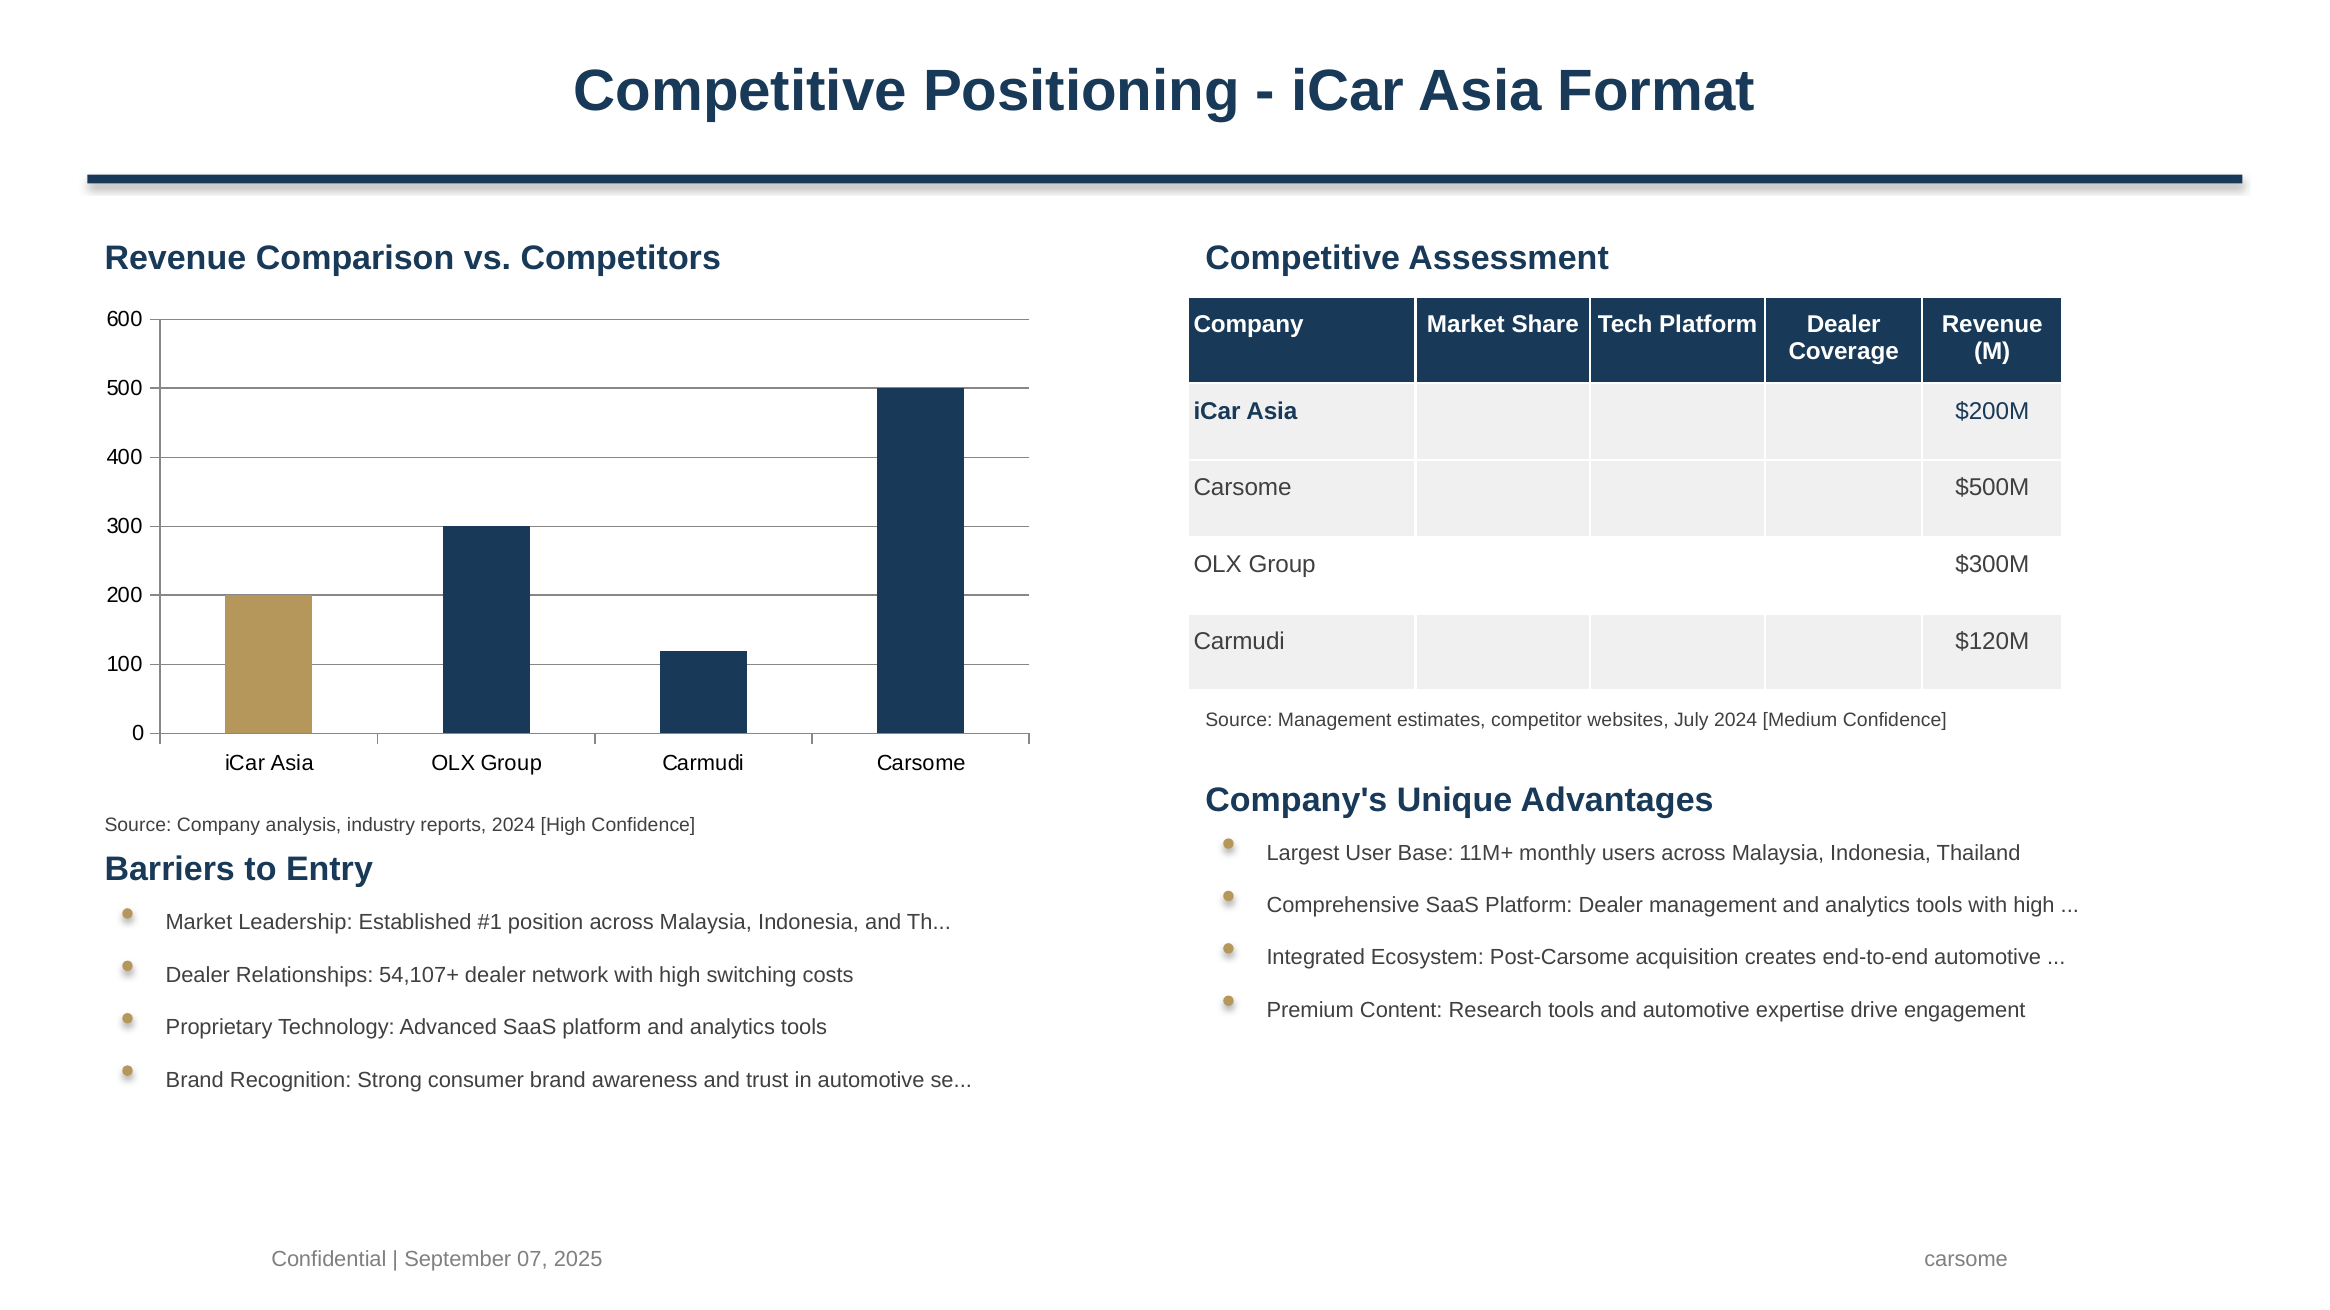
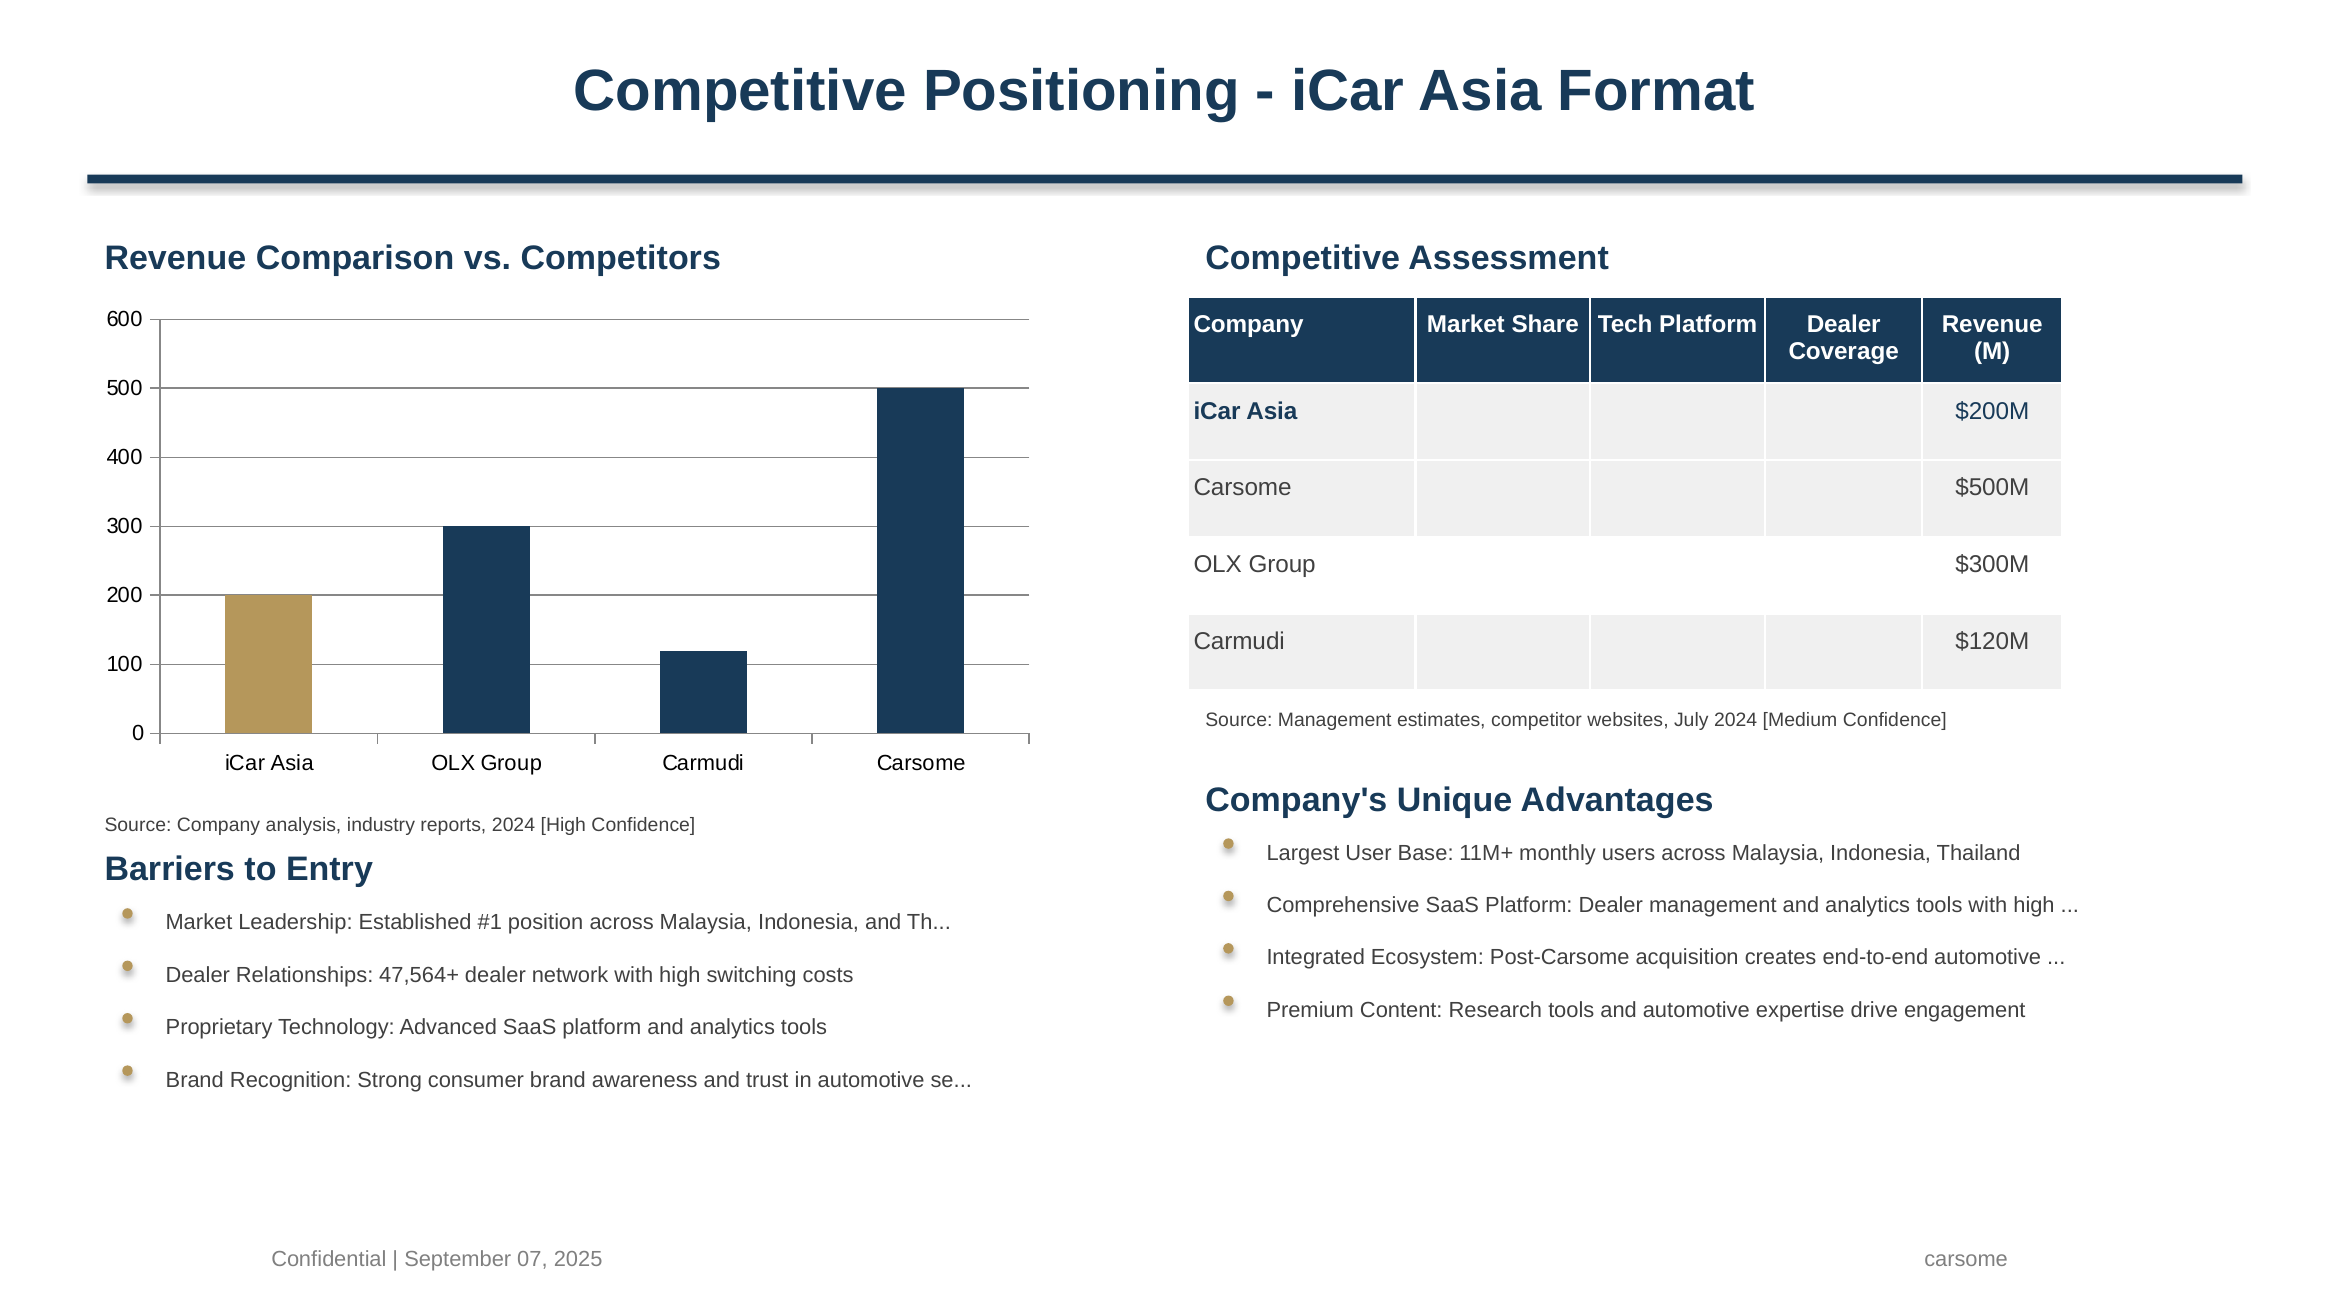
54,107+: 54,107+ -> 47,564+ (419, 976)
